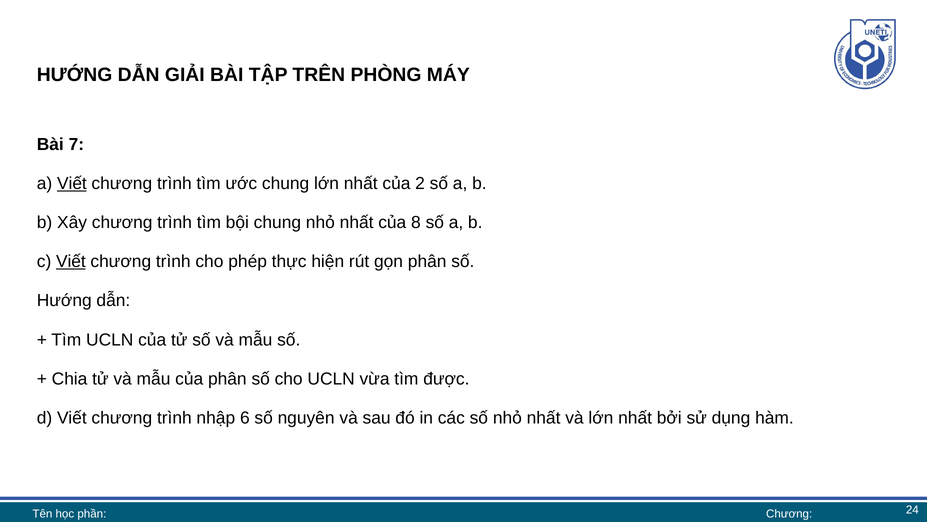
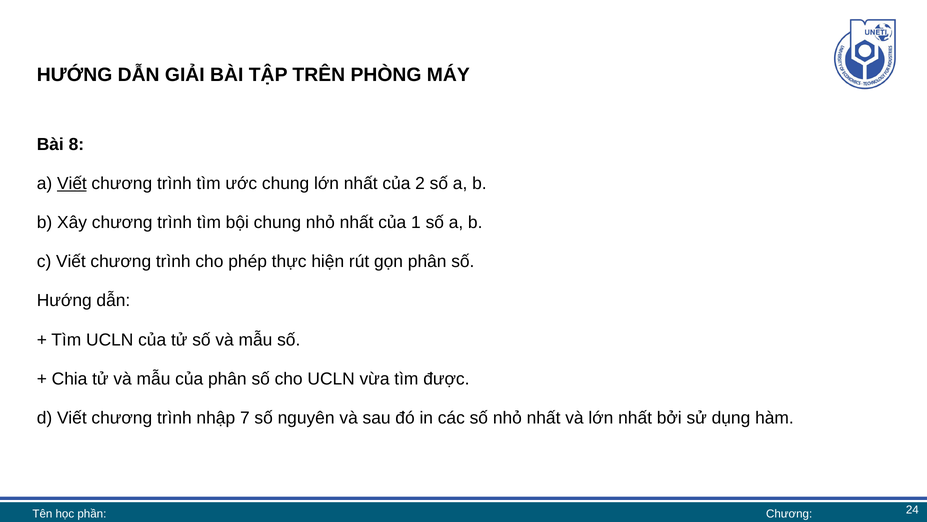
7: 7 -> 8 (76, 144)
8: 8 -> 1 (416, 222)
Viết underline: present -> none (71, 261)
6: 6 -> 7 (245, 418)
